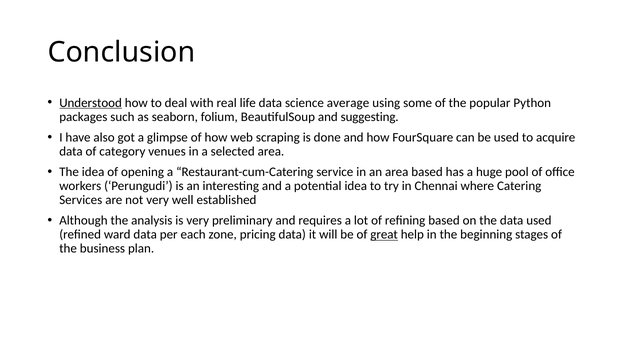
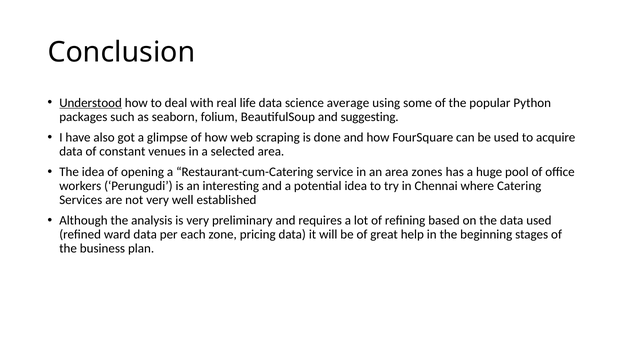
category: category -> constant (122, 151)
area based: based -> zones (427, 172)
great underline: present -> none (384, 235)
